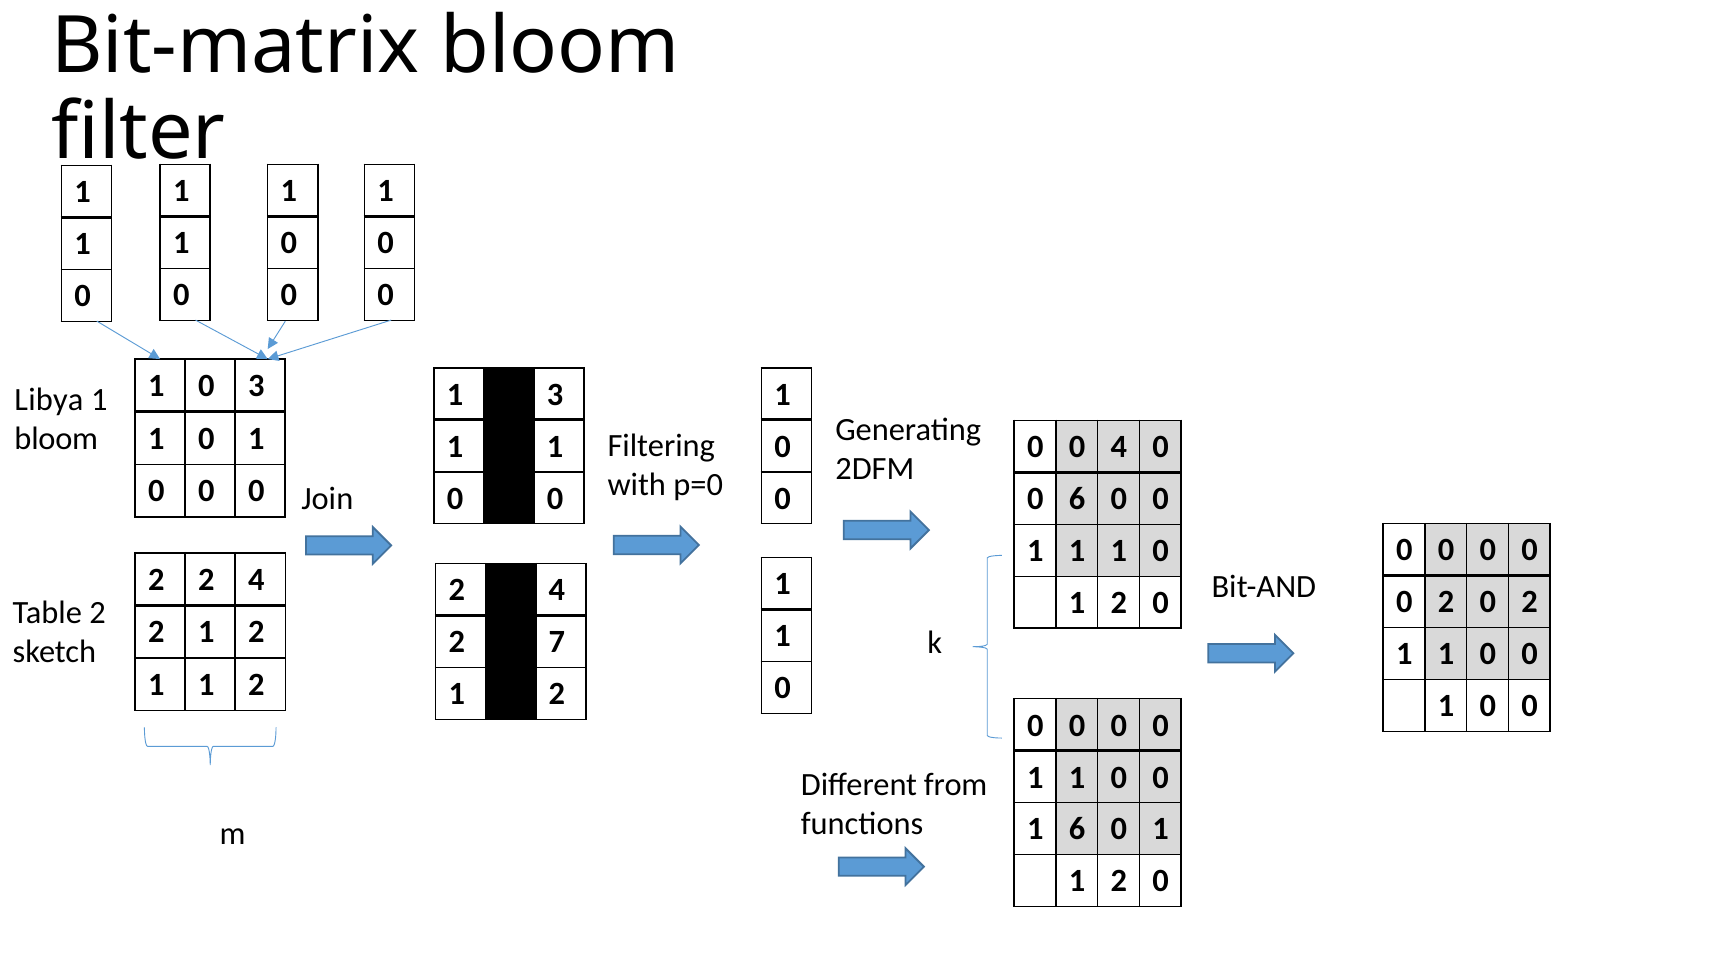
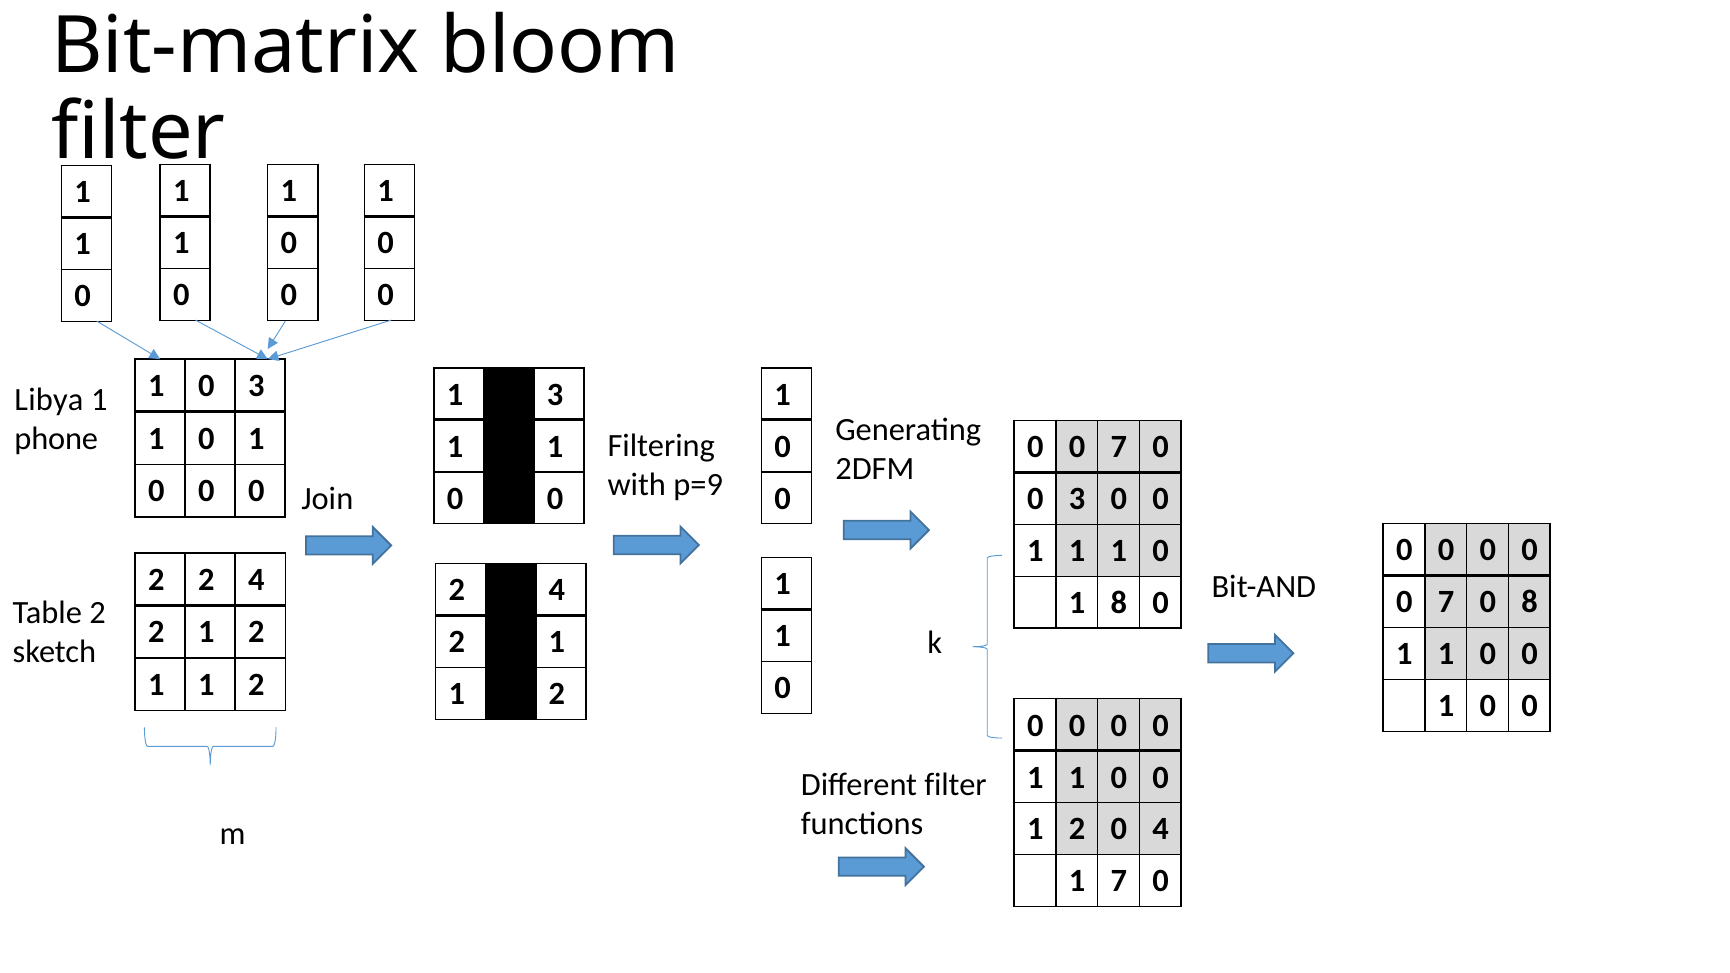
bloom: bloom -> phone (56, 439)
4: 4 -> 7 (1119, 447)
p=0: p=0 -> p=9 (698, 484)
6: 6 -> 3 (1077, 499)
2: 2 -> 7 (1446, 602)
2: 2 -> 8 (1530, 602)
2: 2 -> 8 (1119, 603)
7: 7 -> 1 (557, 642)
Different from: from -> filter (955, 785)
6: 6 -> 2 (1077, 829)
1: 1 -> 4 (1161, 829)
2: 2 -> 7 (1119, 881)
